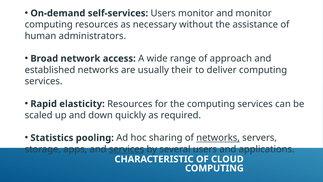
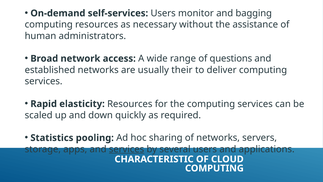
and monitor: monitor -> bagging (254, 13)
approach: approach -> questions (231, 58)
networks underline: present -> none (218, 138)
